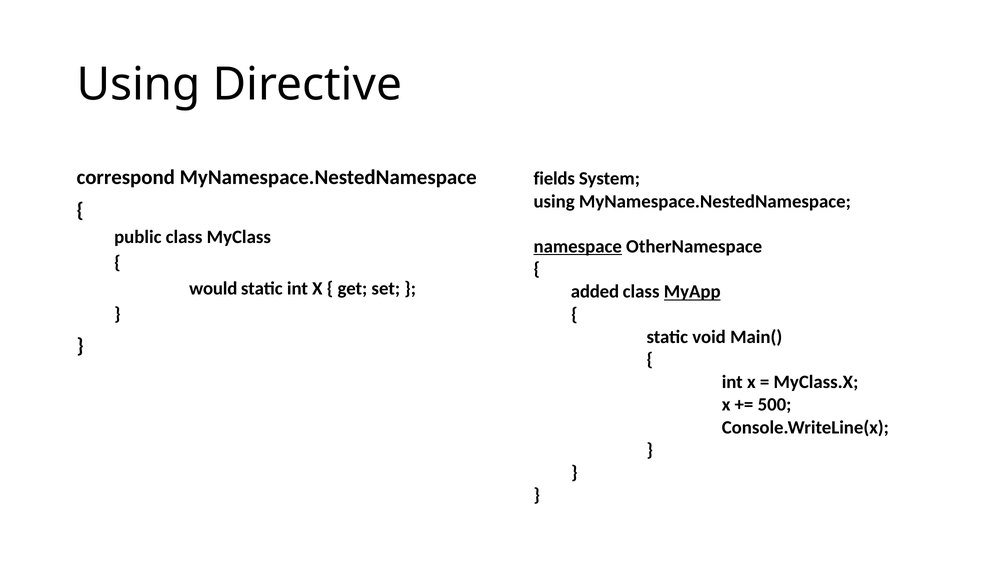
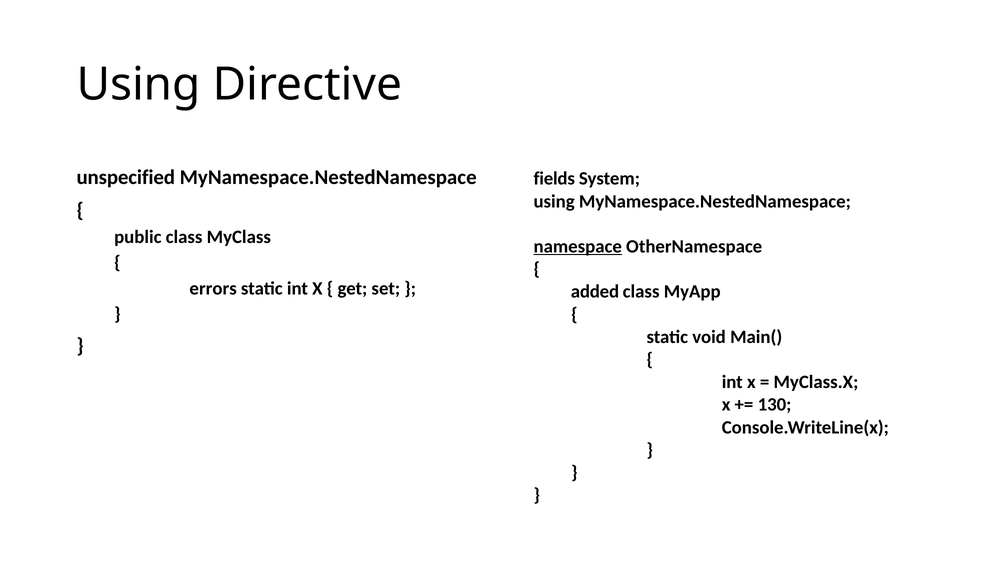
correspond: correspond -> unspecified (126, 177)
would: would -> errors (213, 288)
MyApp underline: present -> none (692, 292)
500: 500 -> 130 (775, 405)
